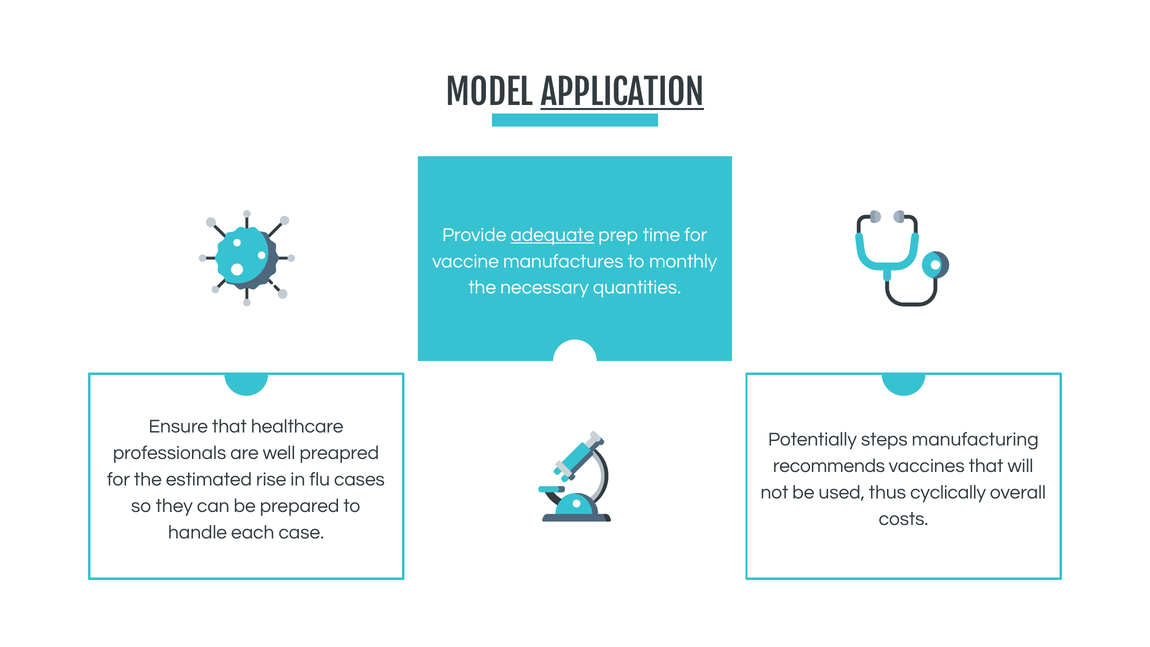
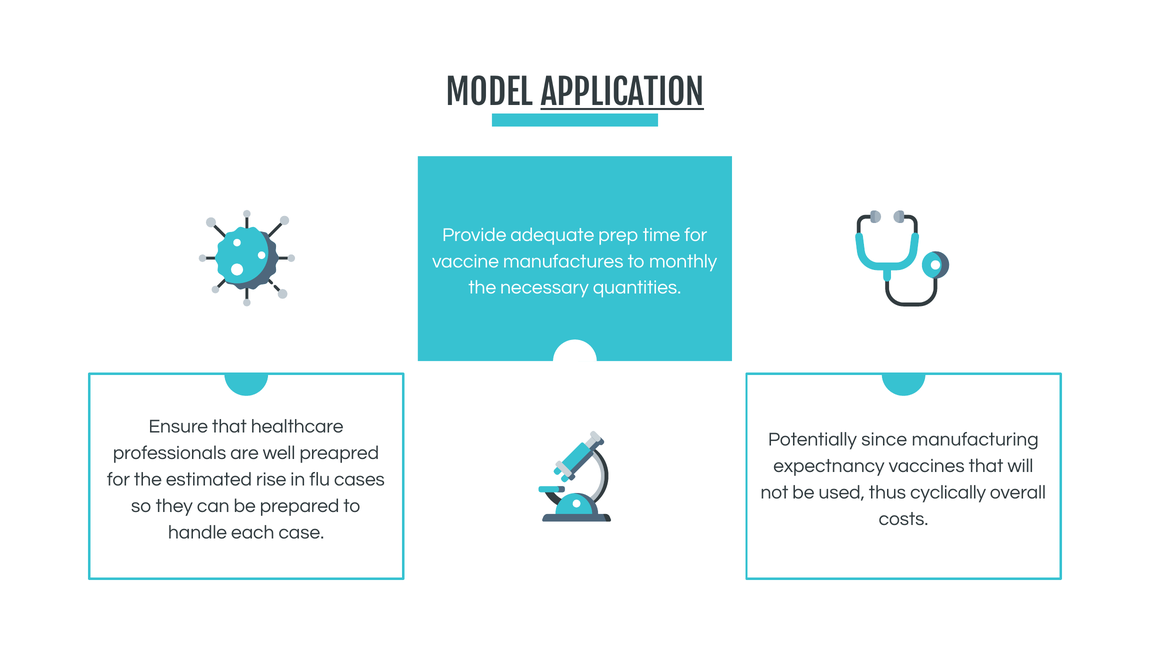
adequate underline: present -> none (552, 235)
steps: steps -> since (884, 440)
recommends: recommends -> expectnancy (829, 466)
